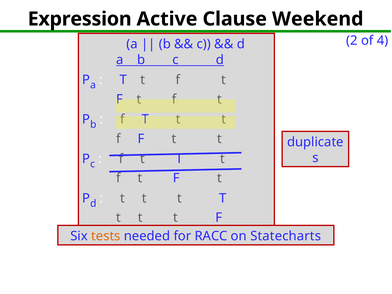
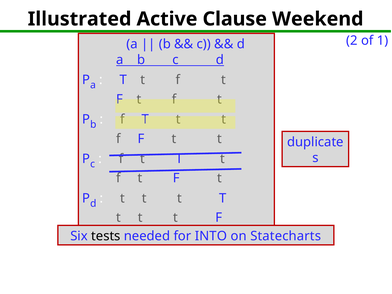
Expression: Expression -> Illustrated (80, 19)
4: 4 -> 1 (383, 41)
tests colour: orange -> black (106, 236)
RACC: RACC -> INTO (211, 236)
